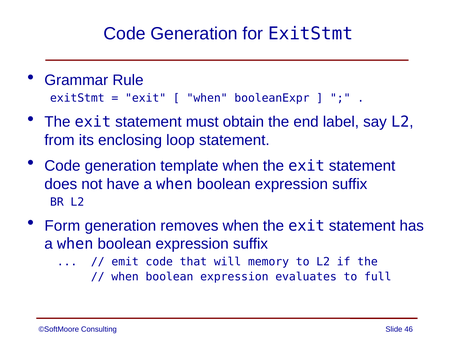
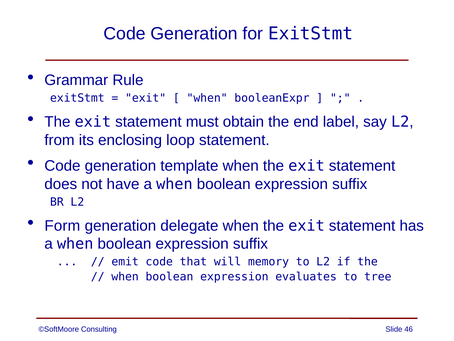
removes: removes -> delegate (189, 225)
full: full -> tree (378, 276)
